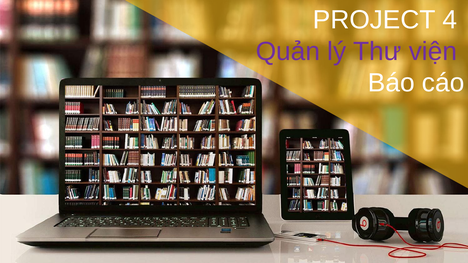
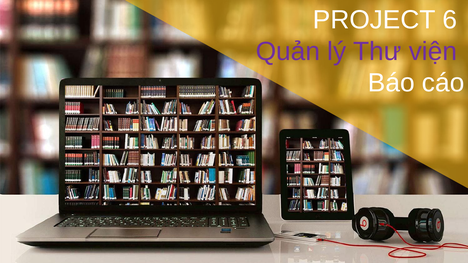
4: 4 -> 6 (450, 20)
